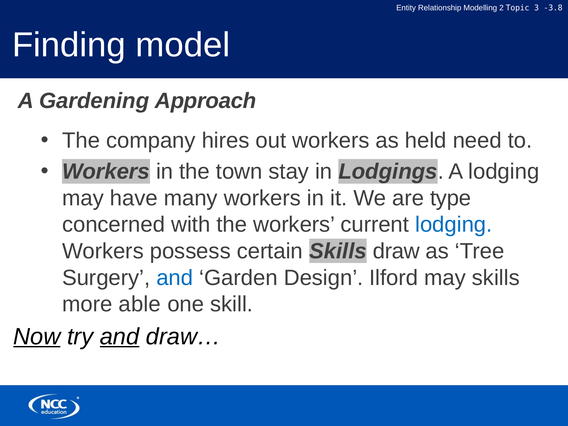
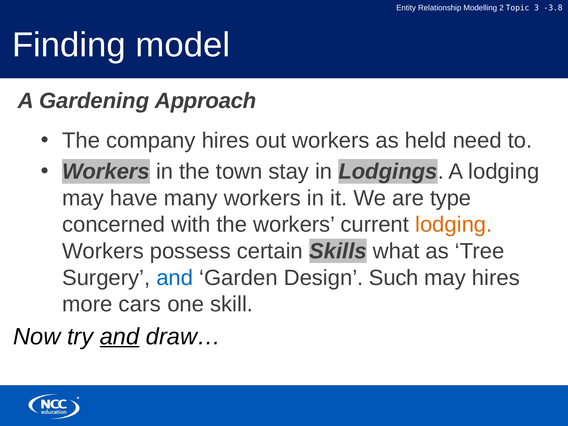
lodging colour: blue -> orange (454, 225)
draw: draw -> what (396, 251)
Ilford: Ilford -> Such (394, 278)
may skills: skills -> hires (496, 278)
able: able -> cars (140, 304)
Now underline: present -> none (37, 337)
